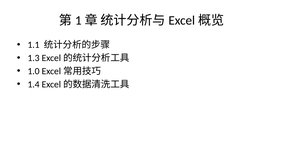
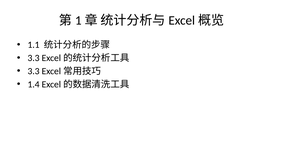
1.3: 1.3 -> 3.3 (34, 58)
1.0: 1.0 -> 3.3 (34, 71)
